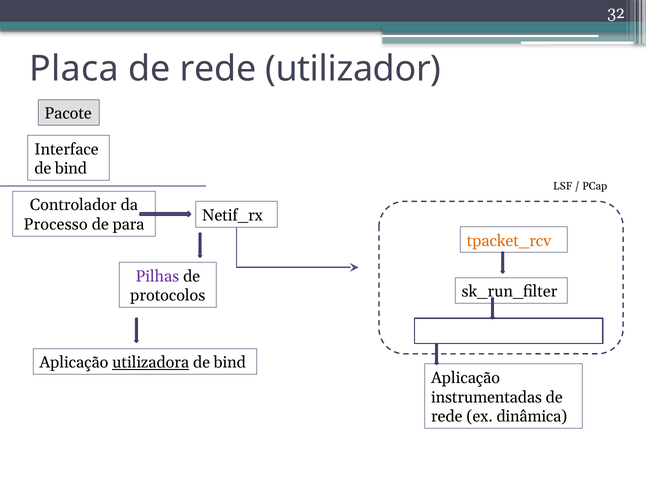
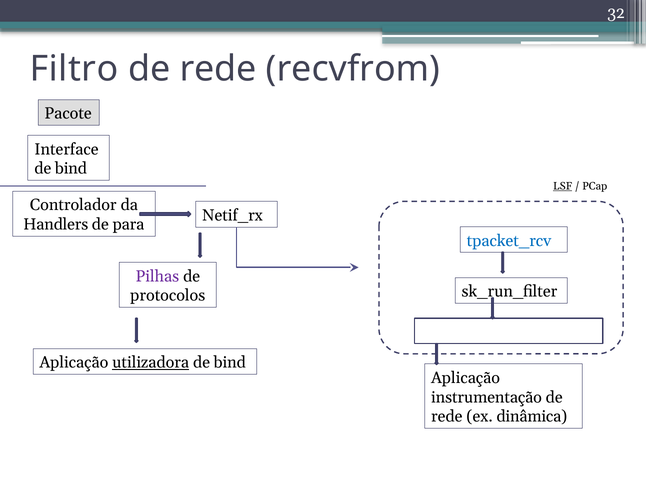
Placa: Placa -> Filtro (74, 69)
utilizador: utilizador -> recvfrom (353, 69)
LSF underline: none -> present (563, 186)
Processo: Processo -> Handlers (56, 225)
tpacket_rcv colour: orange -> blue (509, 241)
instrumentadas: instrumentadas -> instrumentação (486, 398)
